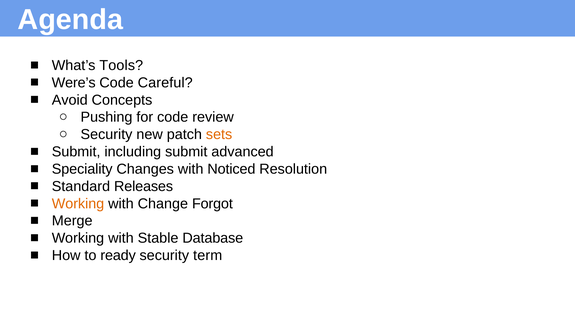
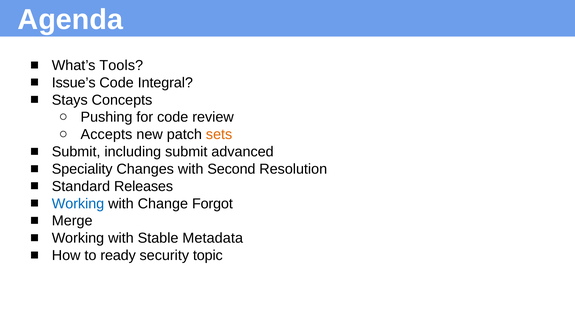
Were’s: Were’s -> Issue’s (74, 83)
Careful: Careful -> Integral (165, 83)
Avoid: Avoid -> Stays (70, 100)
Security: Security -> Accepts (106, 134)
Noticed: Noticed -> Second (231, 169)
Working colour: orange -> blue (78, 203)
Database: Database -> Metadata (213, 238)
term: term -> topic (208, 255)
